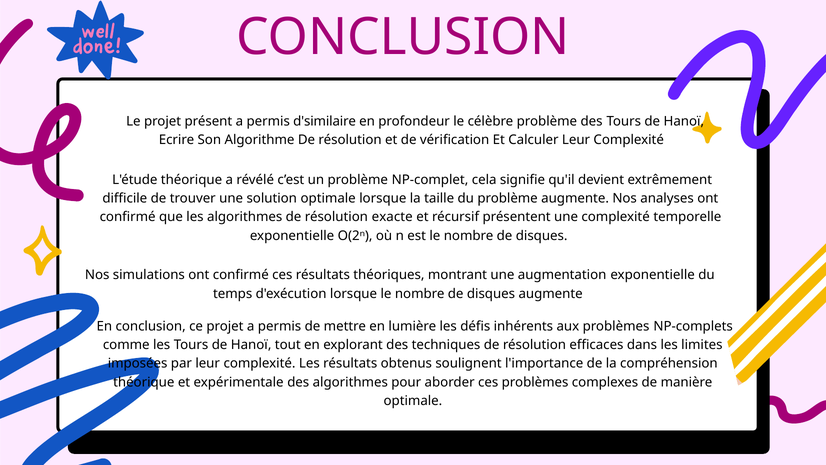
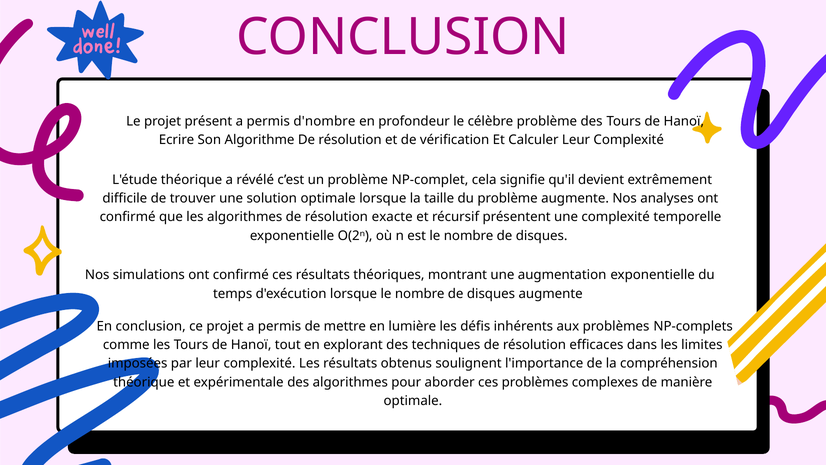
d'similaire: d'similaire -> d'nombre (324, 121)
